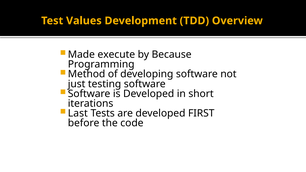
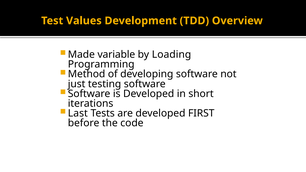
execute: execute -> variable (116, 55)
Because: Because -> Loading (172, 55)
